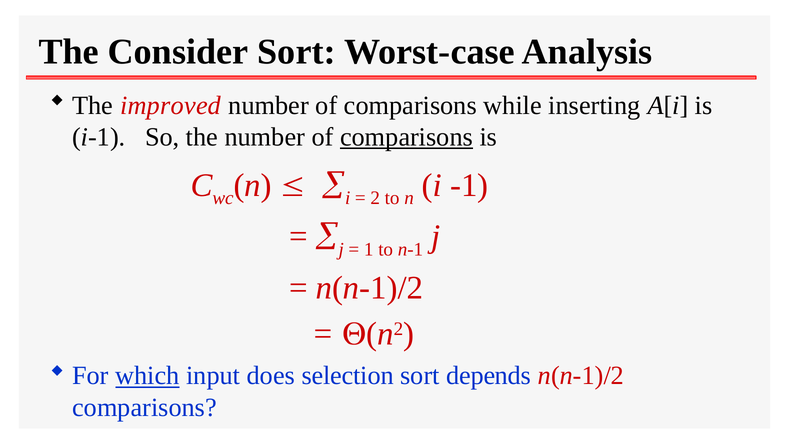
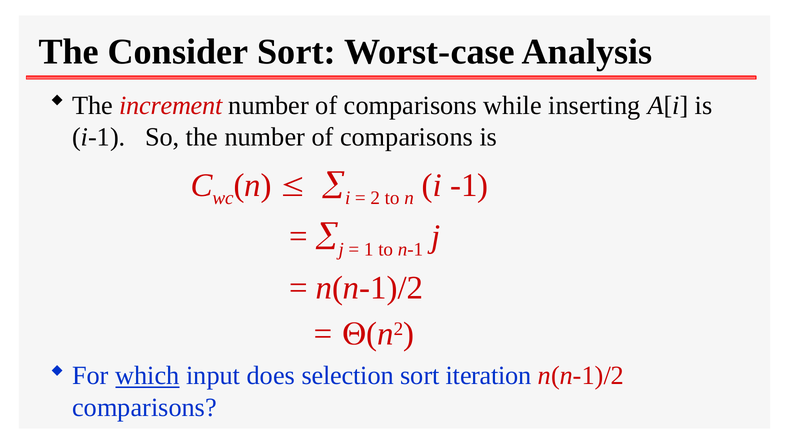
improved: improved -> increment (171, 105)
comparisons underline: present -> none (407, 137)
depends: depends -> iteration (489, 376)
